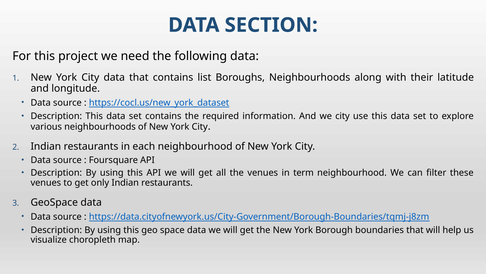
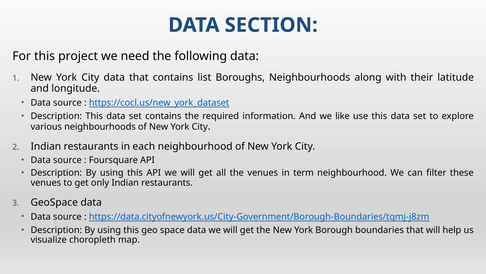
we city: city -> like (342, 116)
